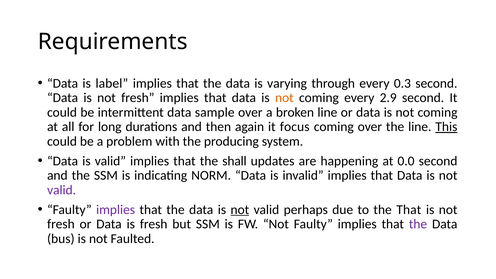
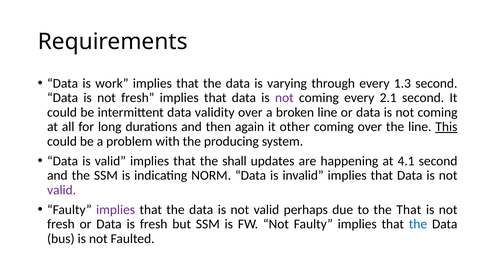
label: label -> work (112, 83)
0.3: 0.3 -> 1.3 (402, 83)
not colour: orange -> purple (284, 98)
2.9: 2.9 -> 2.1 (388, 98)
sample: sample -> validity (215, 112)
focus: focus -> other (295, 127)
0.0: 0.0 -> 4.1 (406, 161)
not underline: present -> none (240, 210)
the colour: purple -> blue (418, 224)
